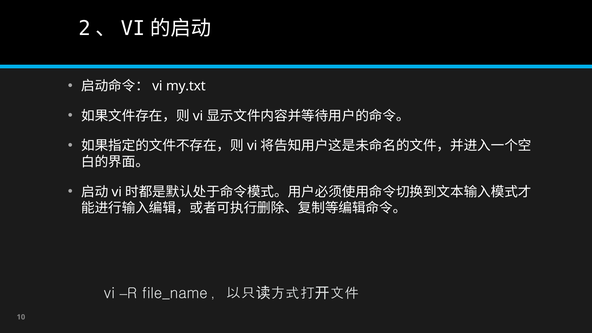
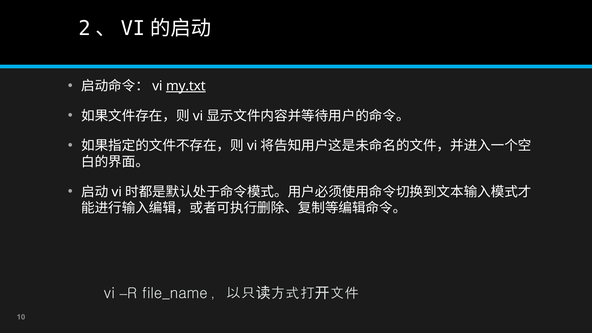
my.txt underline: none -> present (186, 86)
